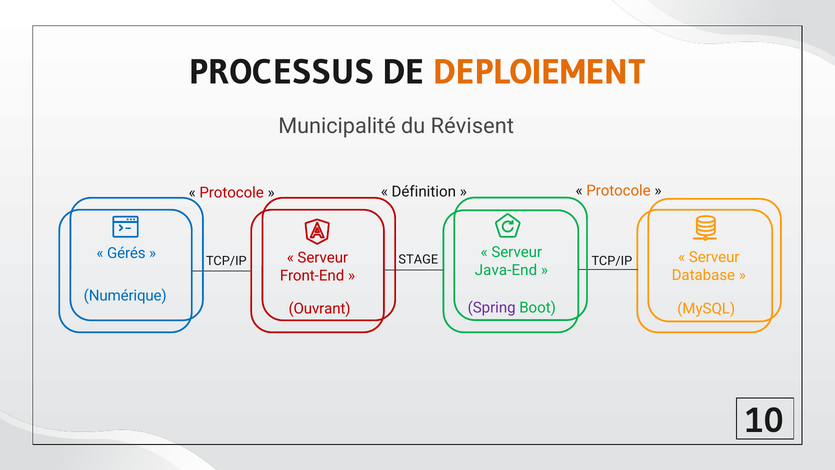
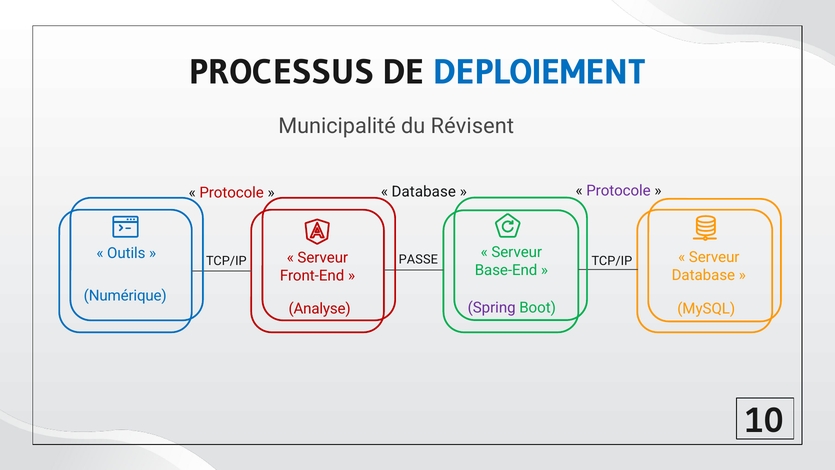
DEPLOIEMENT colour: orange -> blue (539, 72)
Définition: Définition -> Database (424, 192)
Protocole colour: orange -> purple (618, 190)
Gérés: Gérés -> Outils (126, 253)
STAGE: STAGE -> PASSE (418, 260)
Java-End: Java-End -> Base-End (506, 270)
Ouvrant: Ouvrant -> Analyse (320, 309)
